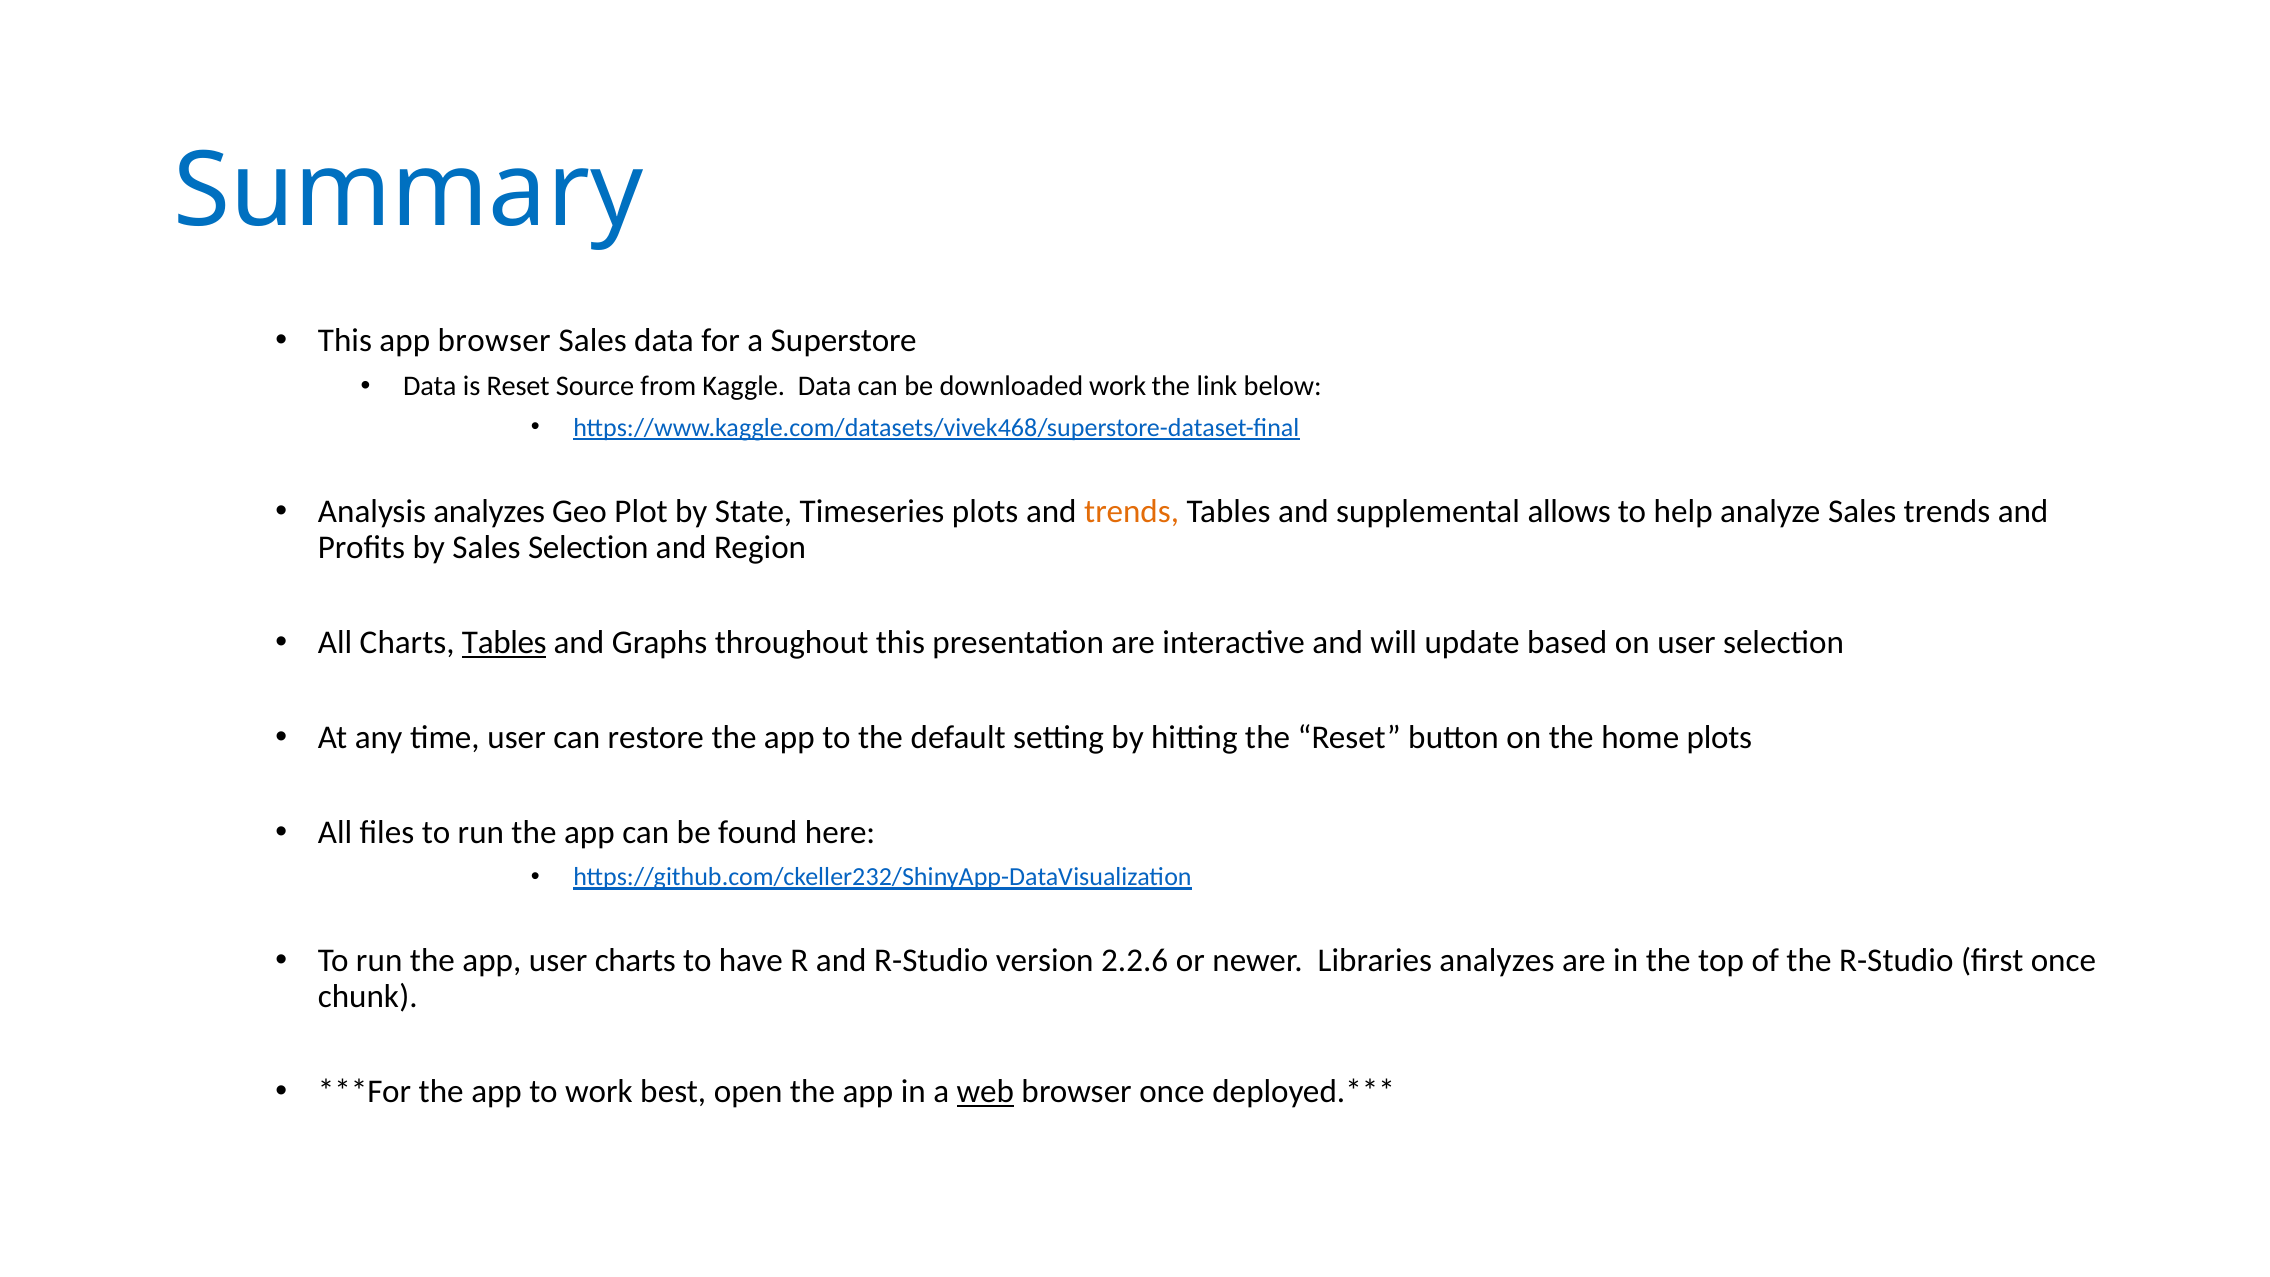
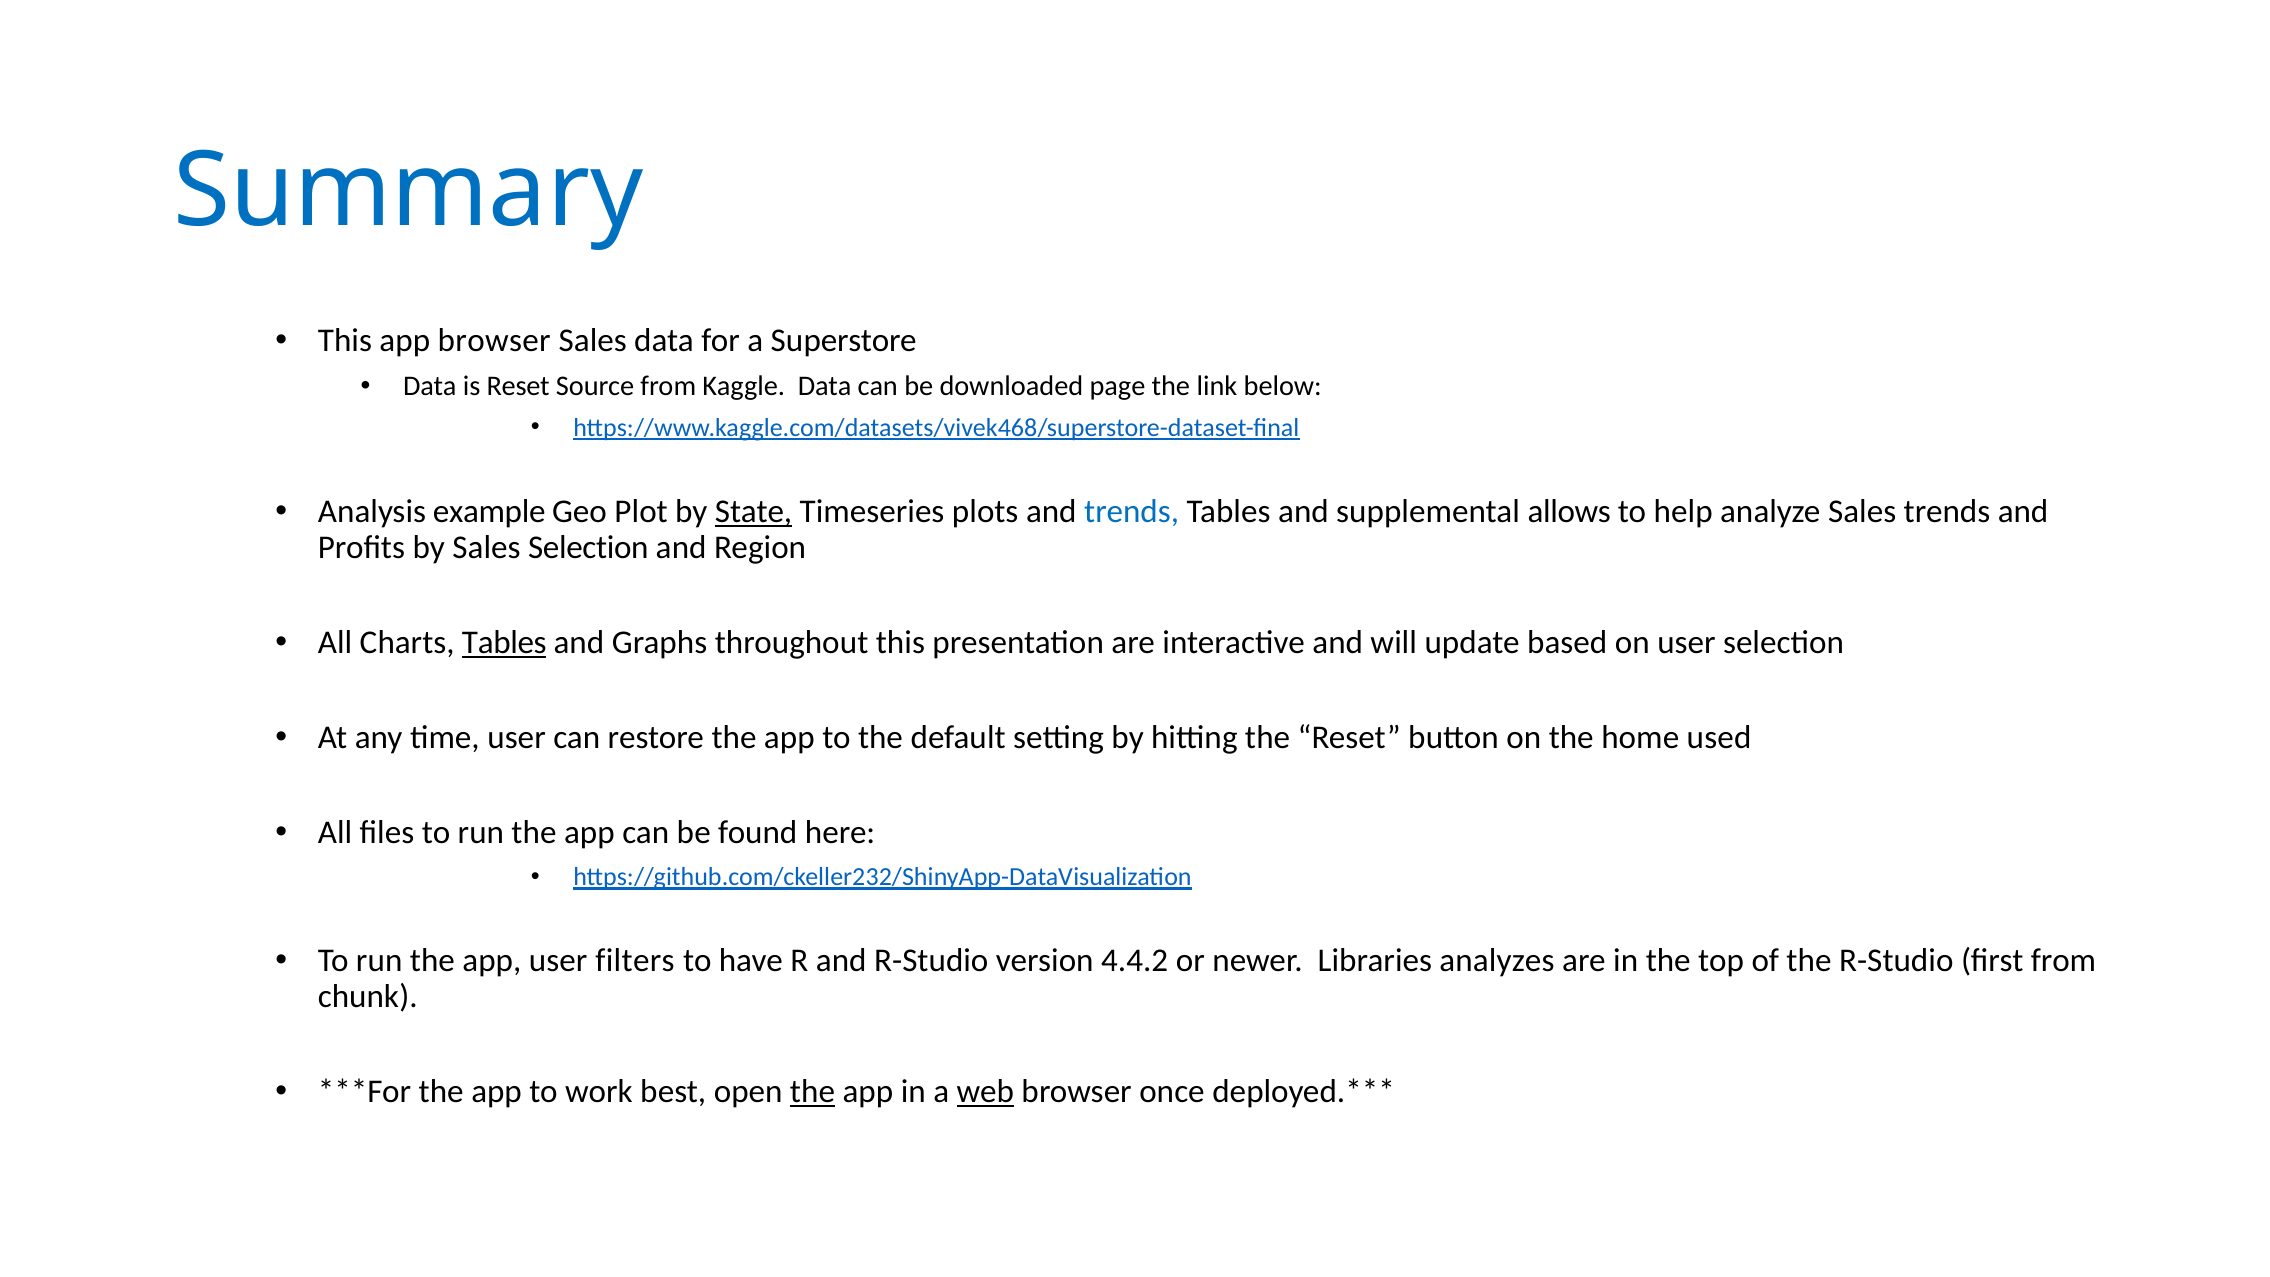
downloaded work: work -> page (1117, 386)
Analysis analyzes: analyzes -> example (489, 511)
State underline: none -> present (754, 511)
trends colour: orange -> blue (1132, 511)
home plots: plots -> used (1719, 737)
user charts: charts -> filters (635, 961)
2.2.6: 2.2.6 -> 4.4.2 (1135, 961)
first once: once -> from (2063, 961)
the underline: none -> present (812, 1092)
